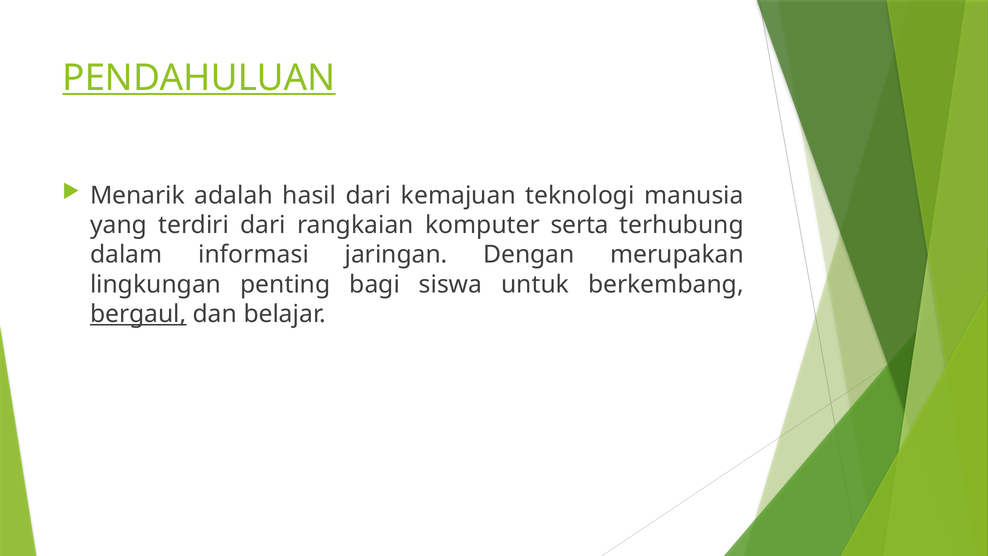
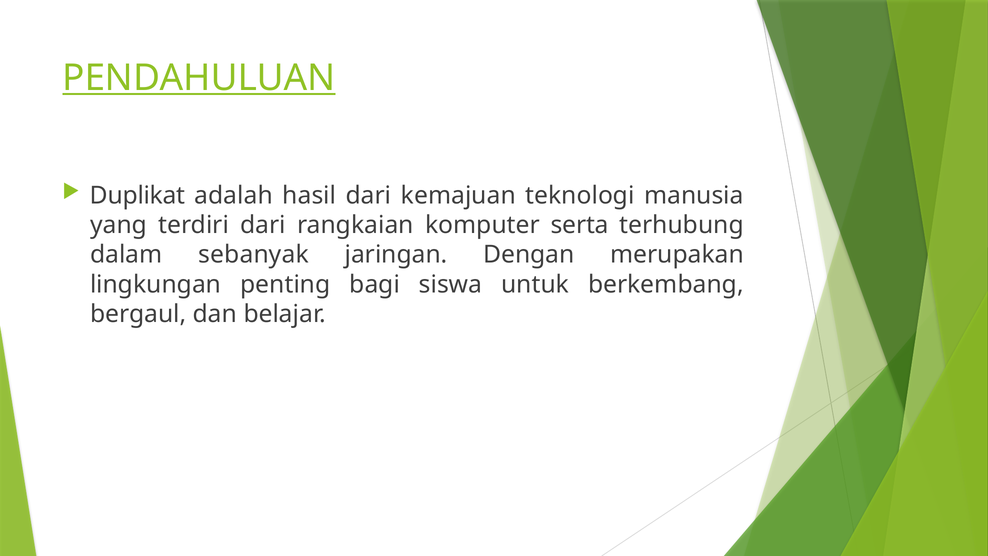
Menarik: Menarik -> Duplikat (138, 195)
informasi: informasi -> sebanyak (254, 255)
bergaul underline: present -> none (138, 314)
